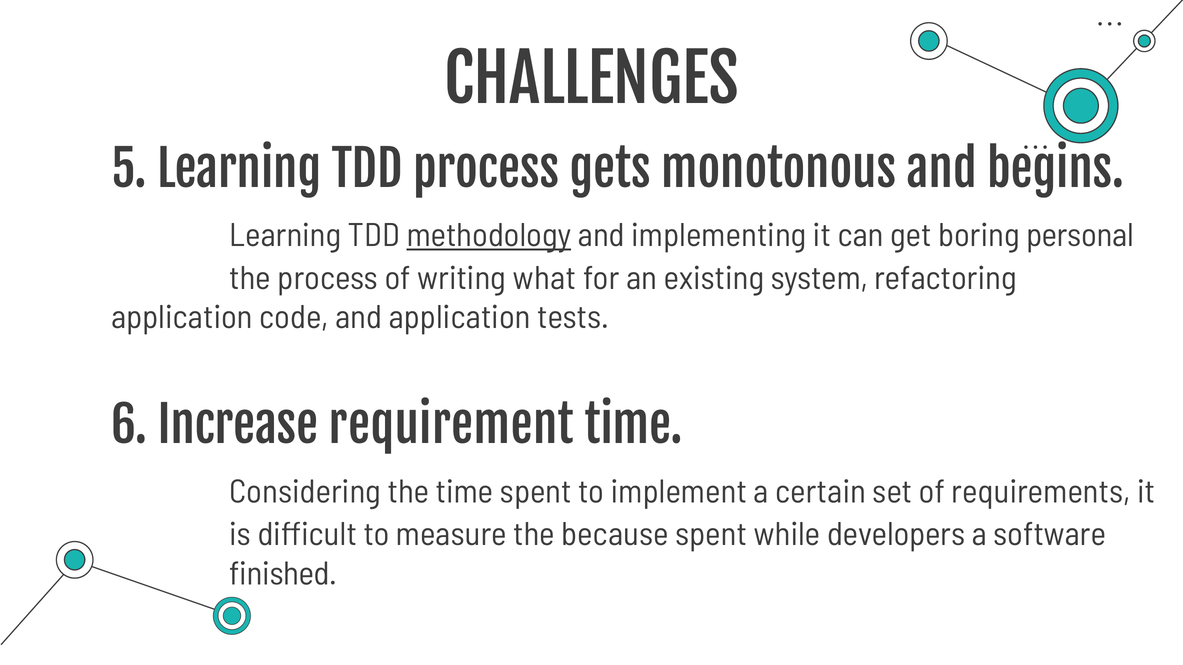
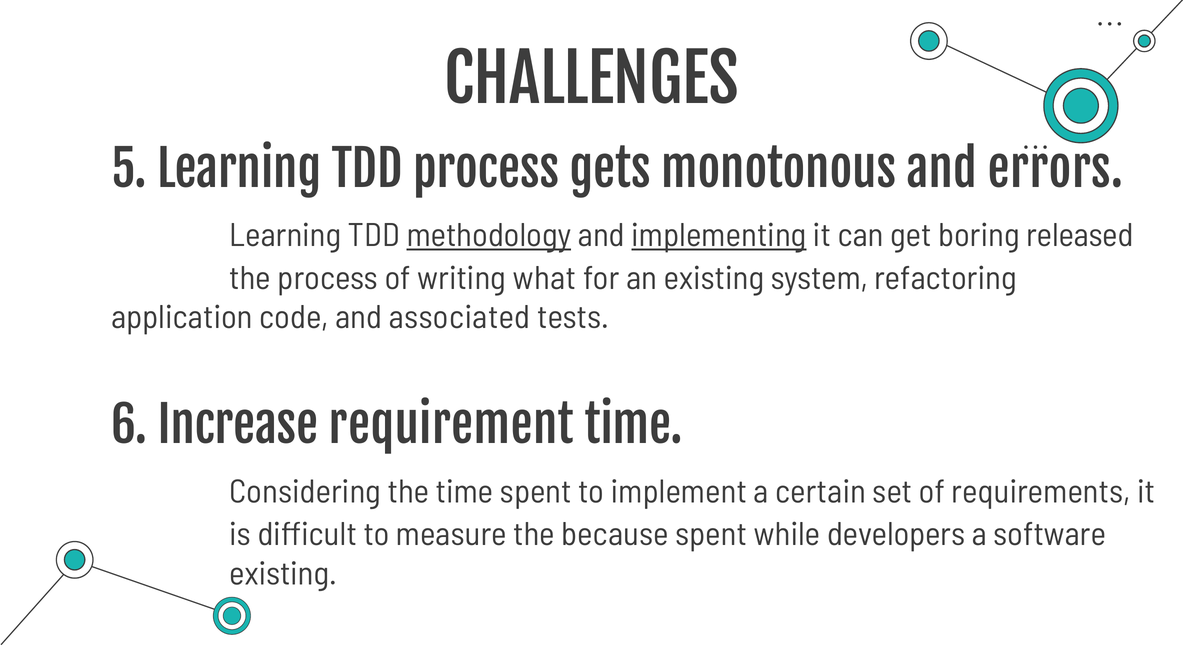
begins: begins -> errors (1055, 171)
implementing underline: none -> present (719, 236)
personal: personal -> released (1080, 236)
and application: application -> associated (460, 318)
finished: finished -> existing (283, 574)
